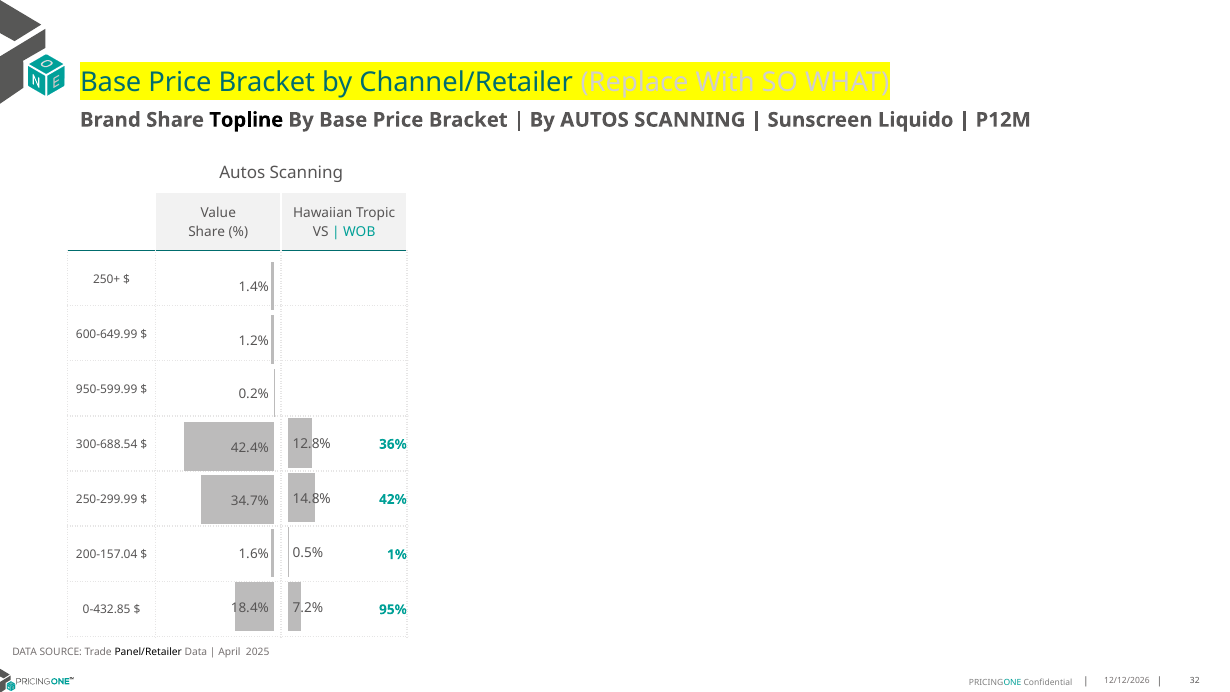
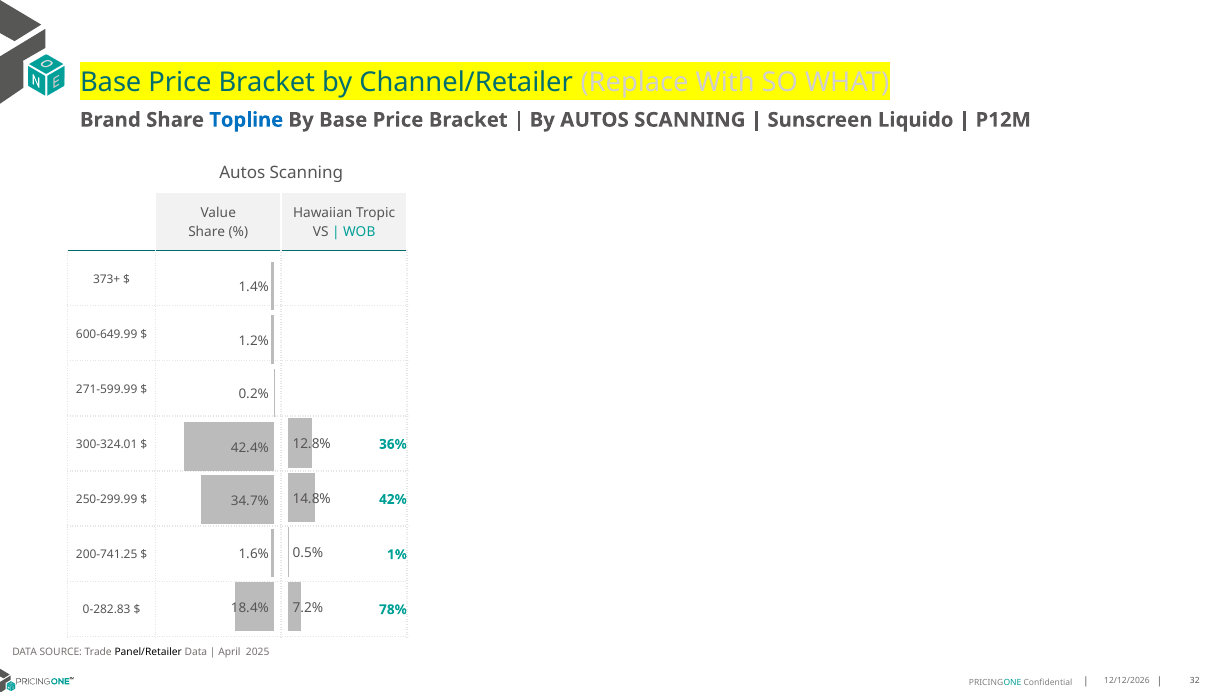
Topline colour: black -> blue (246, 120)
250+: 250+ -> 373+ (107, 279)
950-599.99: 950-599.99 -> 271-599.99 (107, 389)
300-688.54: 300-688.54 -> 300-324.01 (107, 444)
200-157.04: 200-157.04 -> 200-741.25 (107, 555)
0-432.85: 0-432.85 -> 0-282.83 (107, 610)
95%: 95% -> 78% (393, 610)
